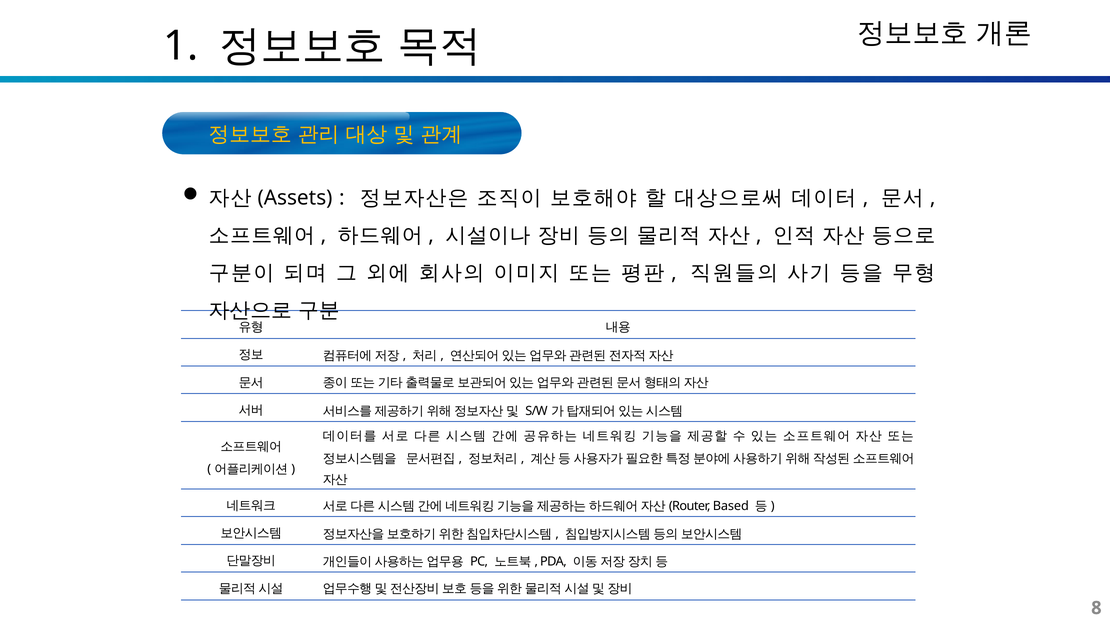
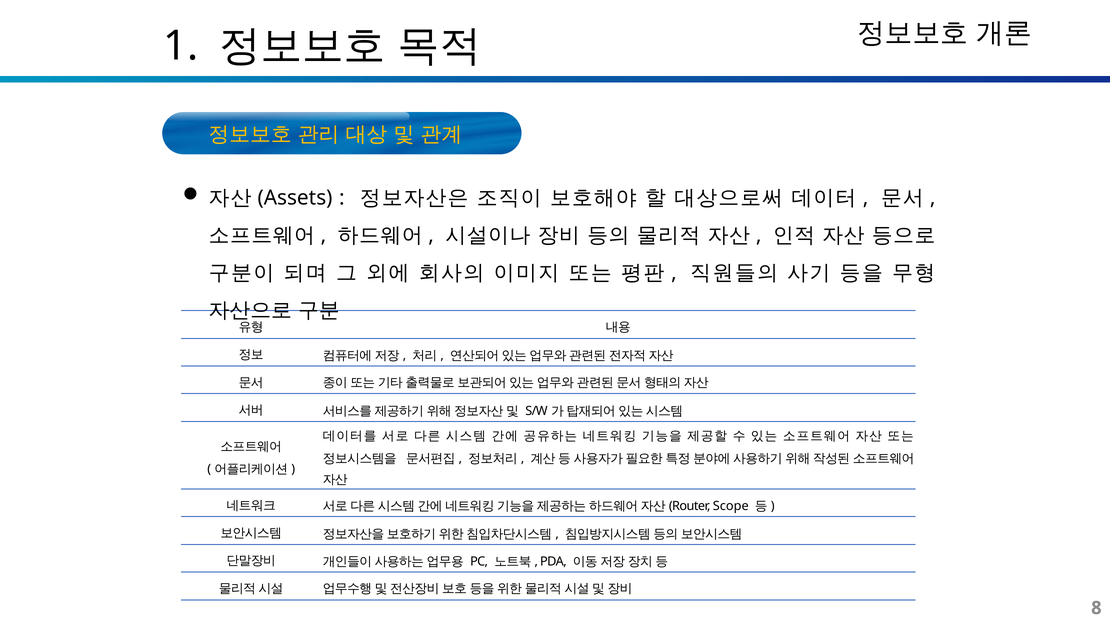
Based: Based -> Scope (731, 506)
